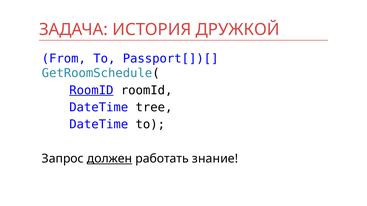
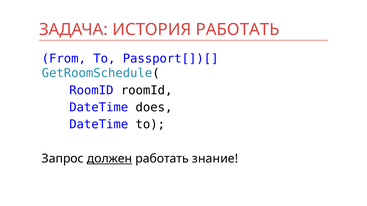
ИСТОРИЯ ДРУЖКОЙ: ДРУЖКОЙ -> РАБОТАТЬ (238, 30)
RoomID underline: present -> none (91, 90)
tree: tree -> does (154, 108)
